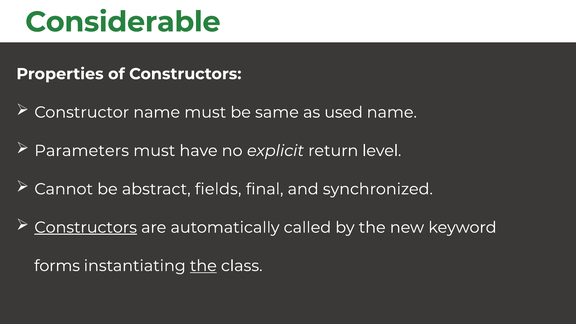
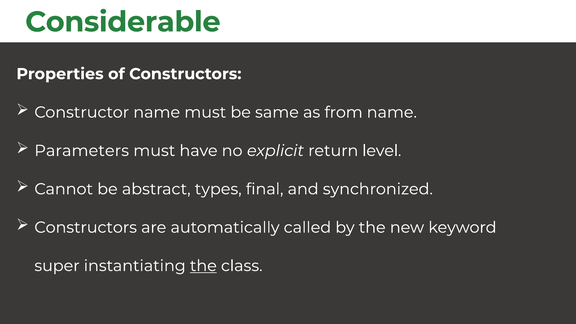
used: used -> from (344, 112)
fields: fields -> types (218, 189)
Constructors underline: present -> none (86, 227)
forms: forms -> super (57, 266)
